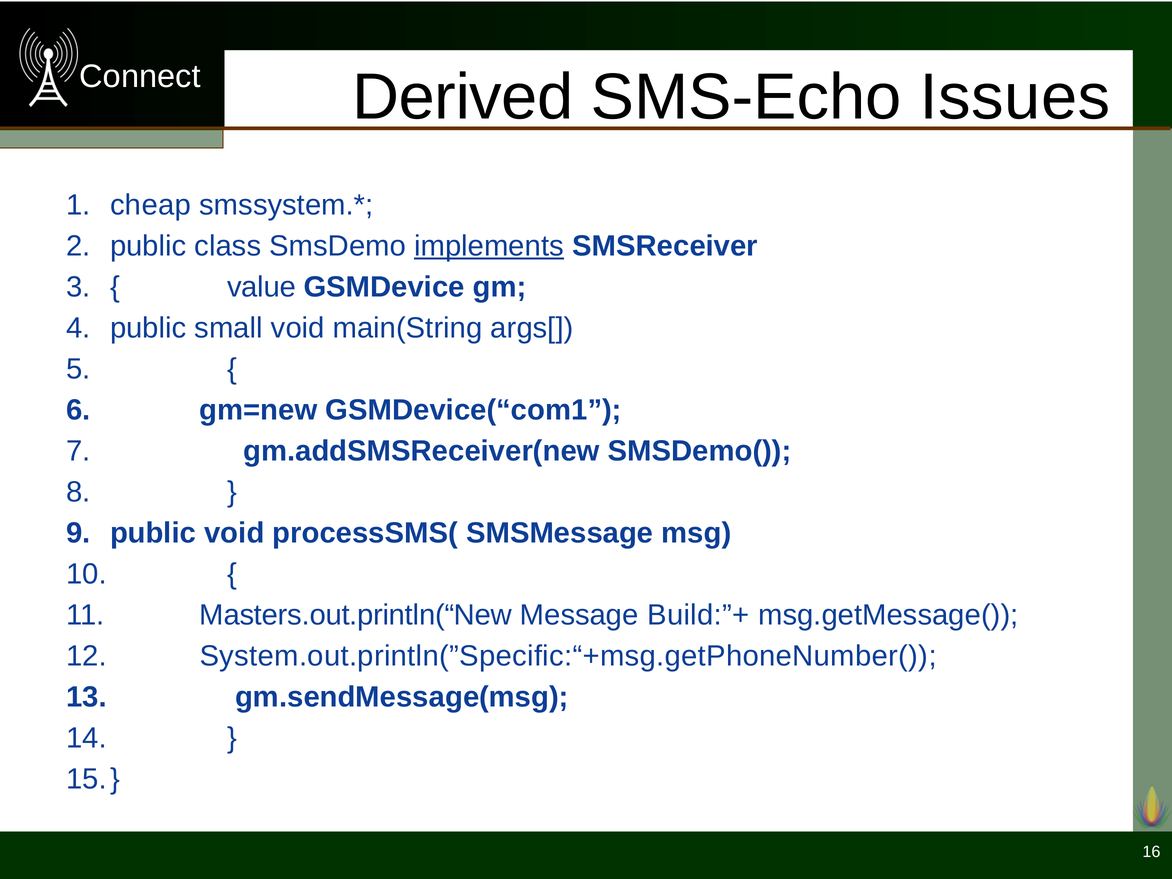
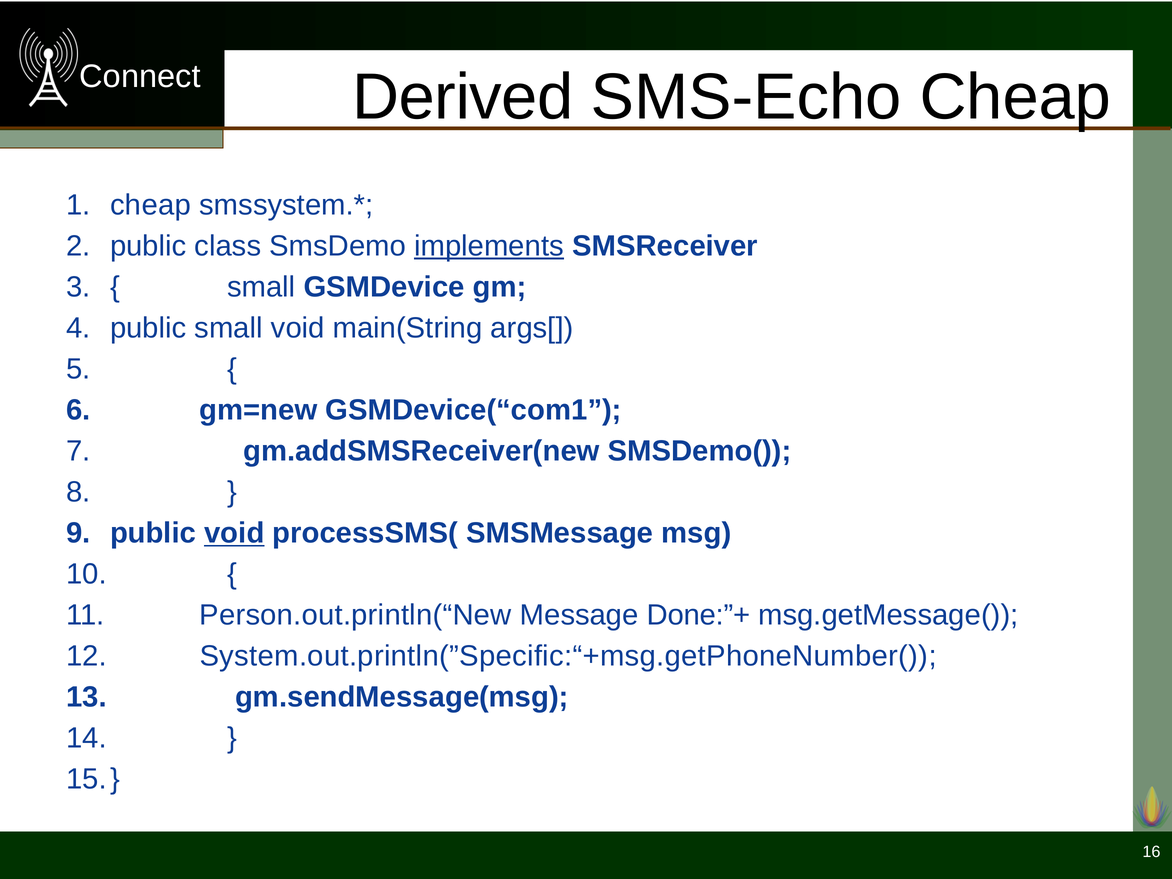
SMS-Echo Issues: Issues -> Cheap (1015, 97)
value: value -> small (261, 287)
void underline: none -> present (234, 533)
Masters.out.println(“New: Masters.out.println(“New -> Person.out.println(“New (356, 615)
Build:”+: Build:”+ -> Done:”+ (699, 615)
